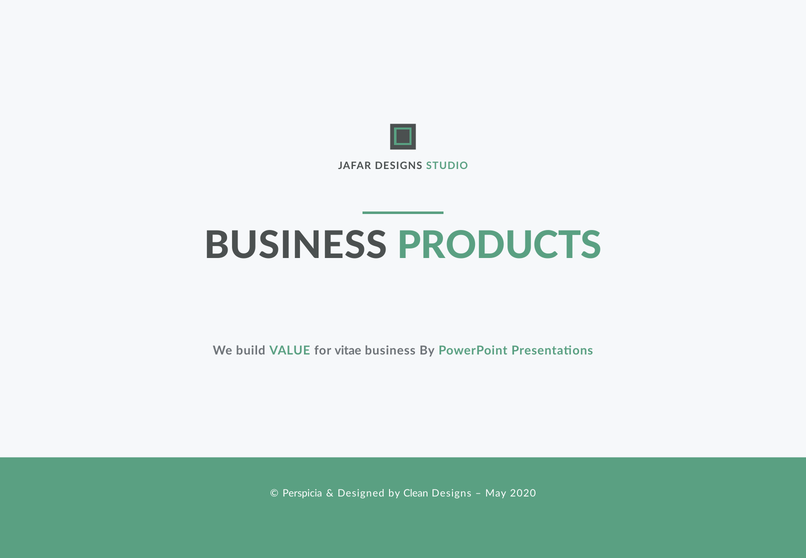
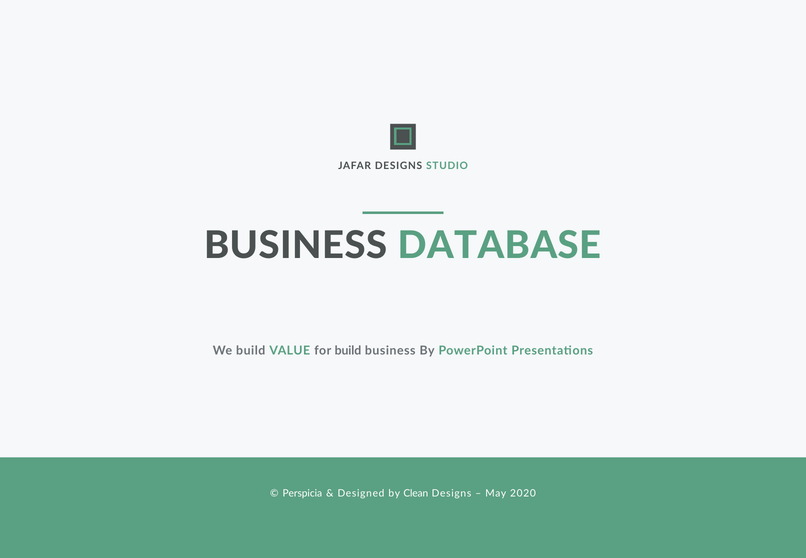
PRODUCTS: PRODUCTS -> DATABASE (499, 246)
for vitae: vitae -> build (348, 351)
